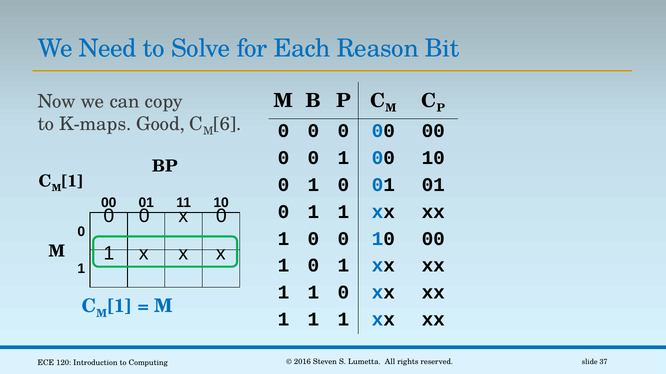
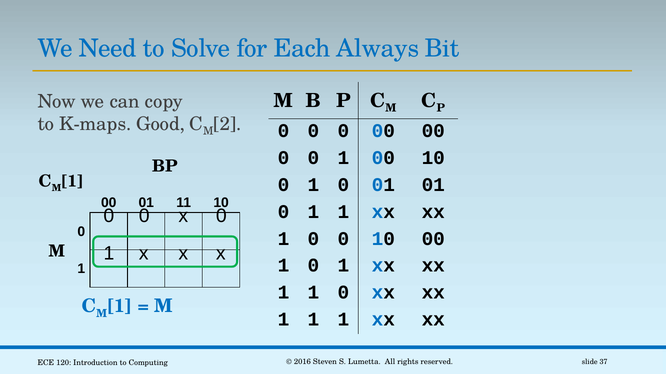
Reason: Reason -> Always (378, 49)
6: 6 -> 2 (228, 124)
